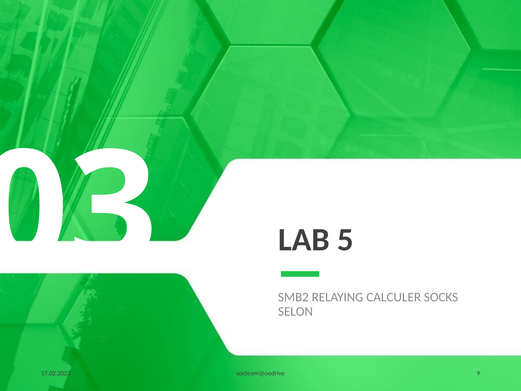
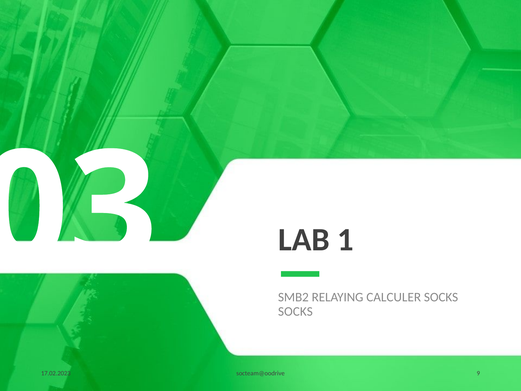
5: 5 -> 1 (345, 240)
SELON: SELON -> SOCKS (295, 311)
